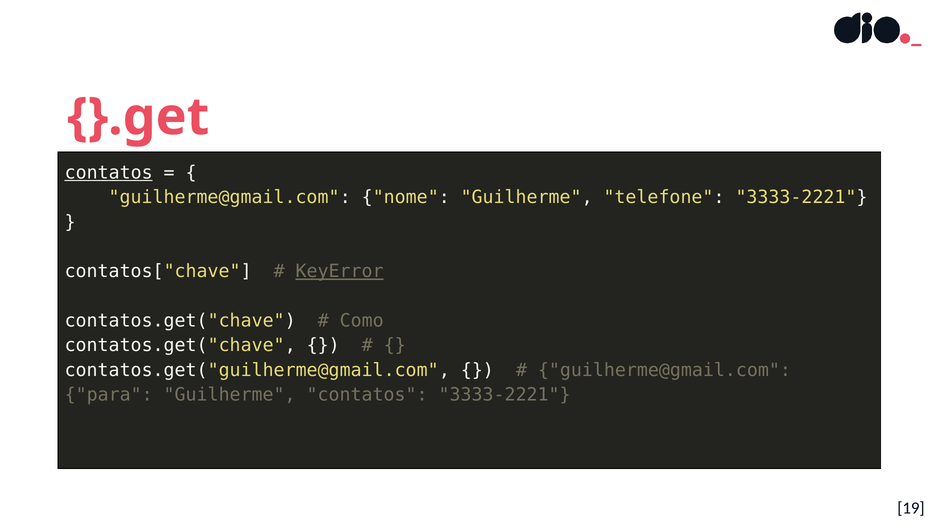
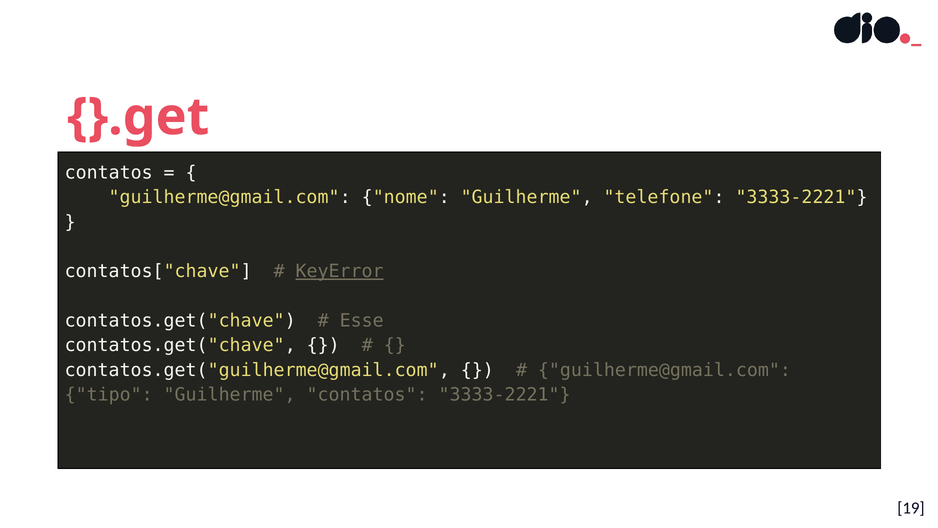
contatos underline: present -> none (109, 173)
Como: Como -> Esse (362, 320)
para: para -> tipo (109, 394)
